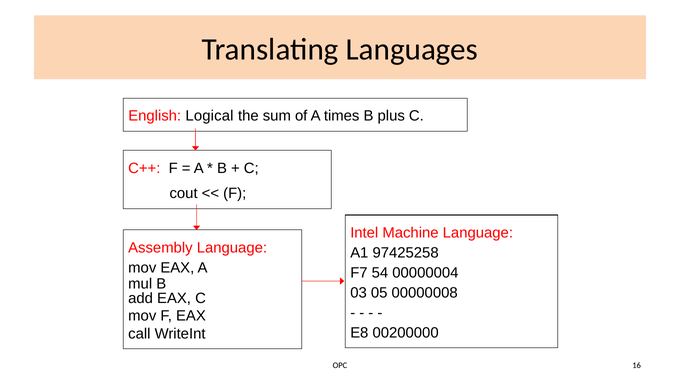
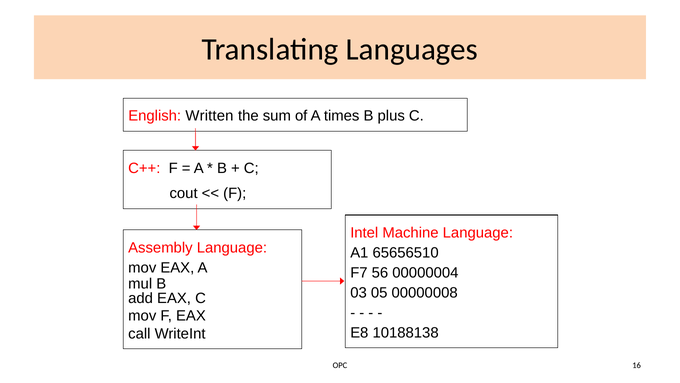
Logical: Logical -> Written (209, 116)
97425258: 97425258 -> 65656510 (406, 253)
54: 54 -> 56 (380, 273)
00200000: 00200000 -> 10188138 (406, 332)
